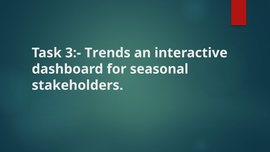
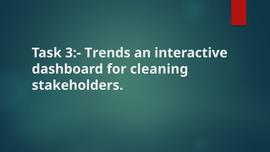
seasonal: seasonal -> cleaning (159, 69)
